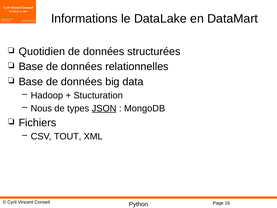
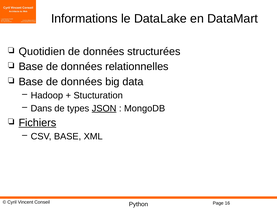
Nous: Nous -> Dans (41, 108)
Fichiers underline: none -> present (37, 123)
CSV TOUT: TOUT -> BASE (68, 136)
